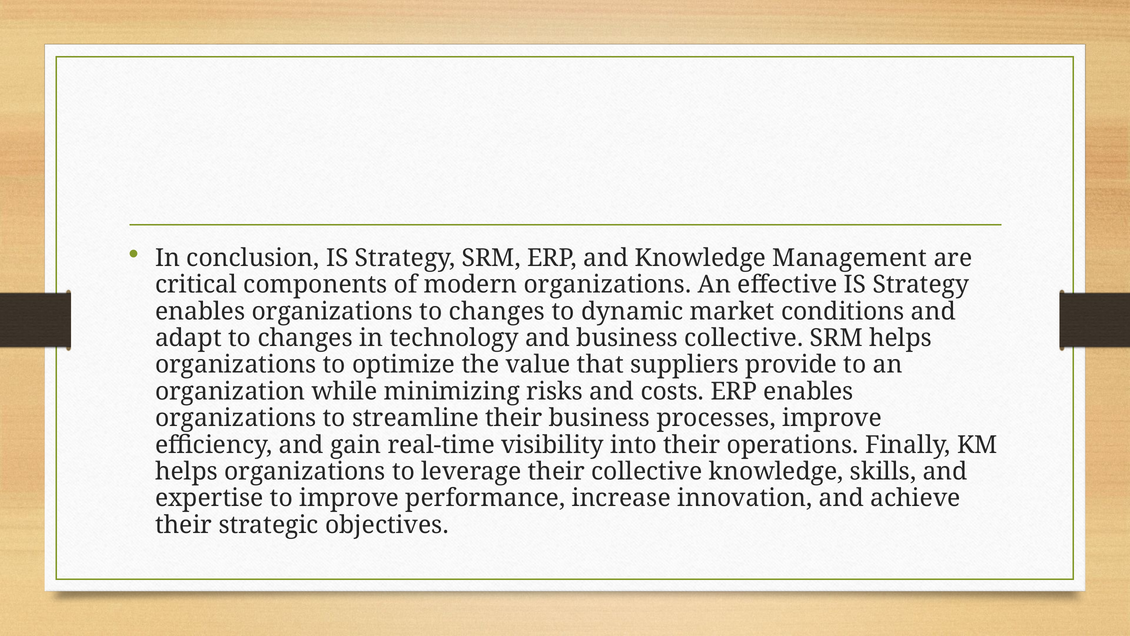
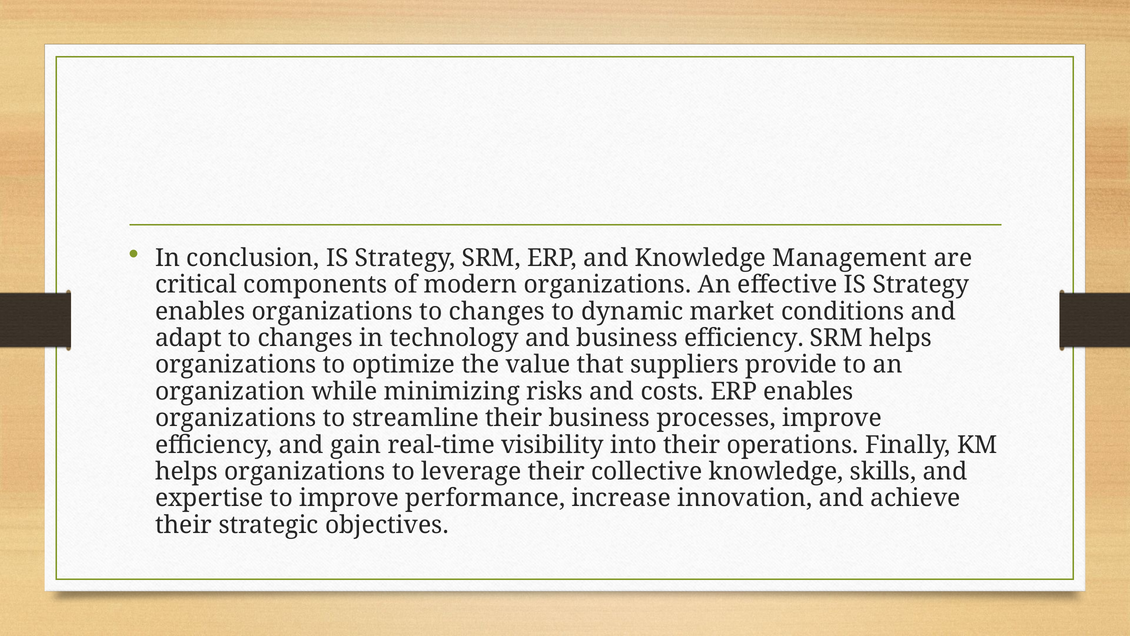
business collective: collective -> efficiency (744, 338)
